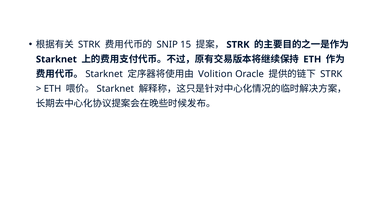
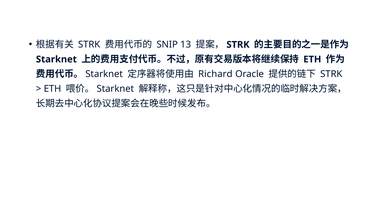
15: 15 -> 13 (186, 45)
Volition: Volition -> Richard (215, 74)
